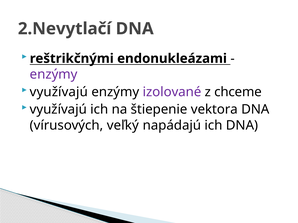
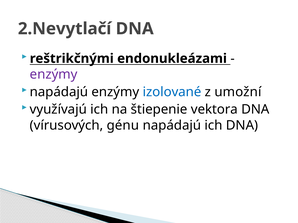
využívajú: využívajú -> napádajú (59, 92)
izolované colour: purple -> blue (172, 92)
chceme: chceme -> umožní (238, 92)
veľký: veľký -> génu (123, 126)
